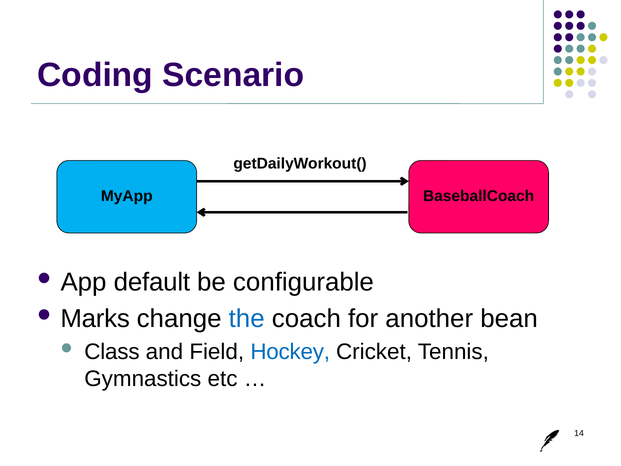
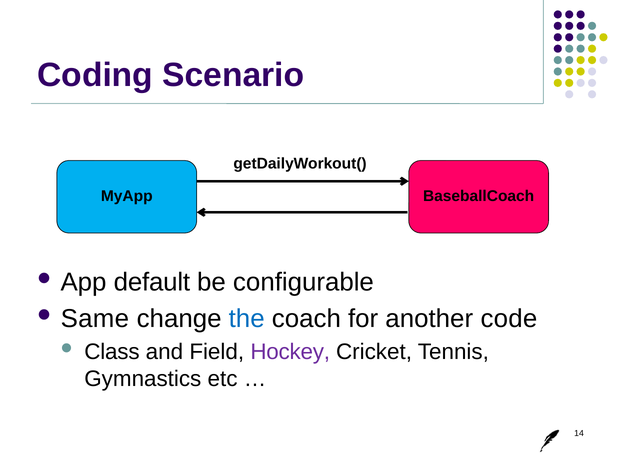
Marks: Marks -> Same (95, 318)
bean: bean -> code (509, 318)
Hockey colour: blue -> purple (290, 352)
